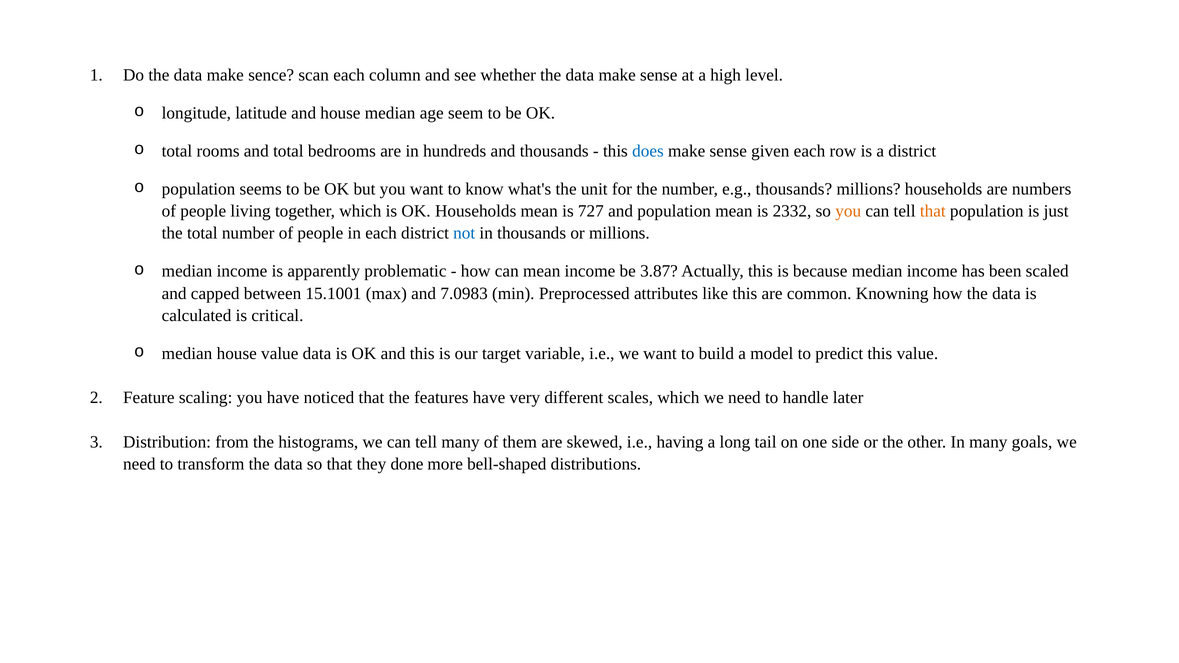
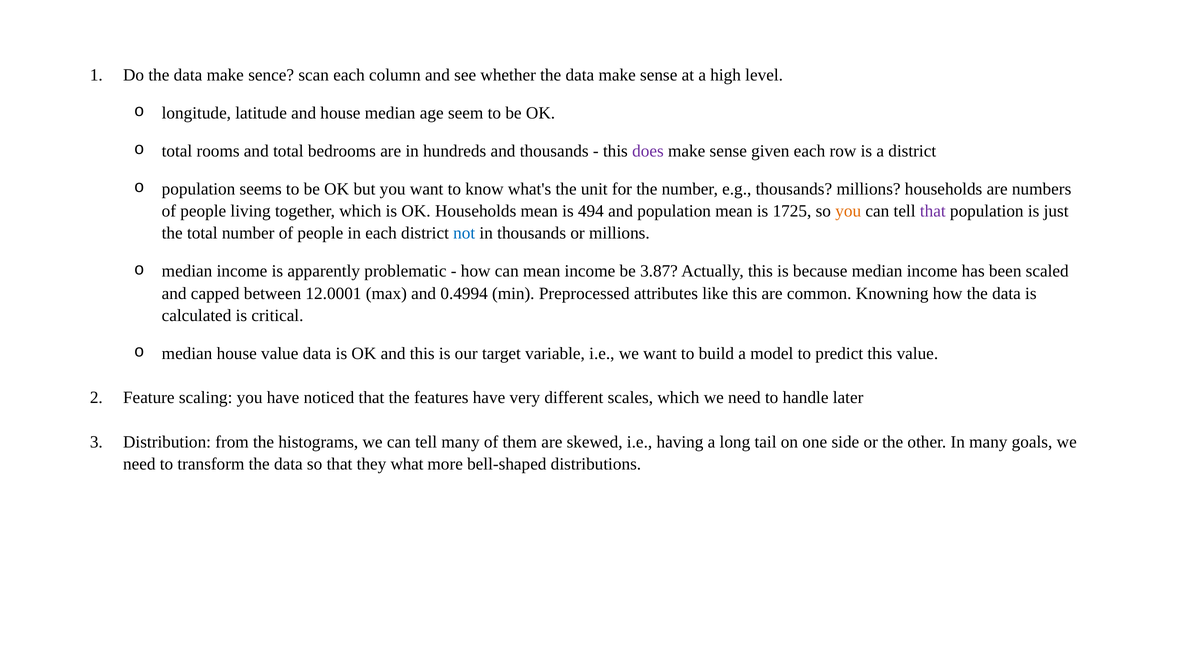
does colour: blue -> purple (648, 151)
727: 727 -> 494 (591, 211)
2332: 2332 -> 1725 (792, 211)
that colour: orange -> purple (933, 211)
15.1001: 15.1001 -> 12.0001 (333, 293)
7.0983: 7.0983 -> 0.4994 (464, 293)
done: done -> what (407, 464)
